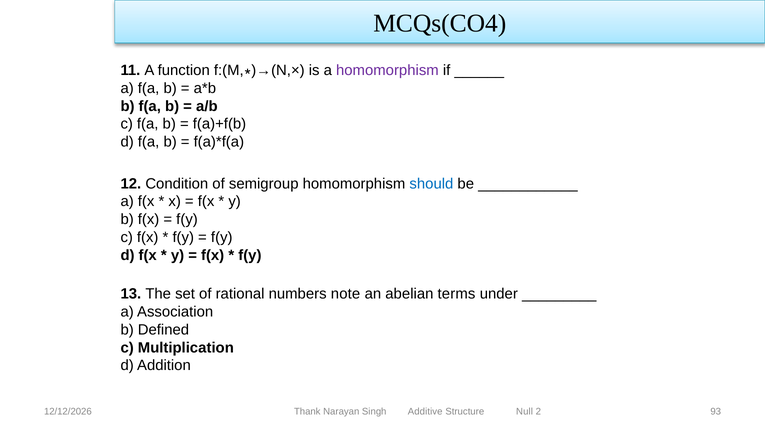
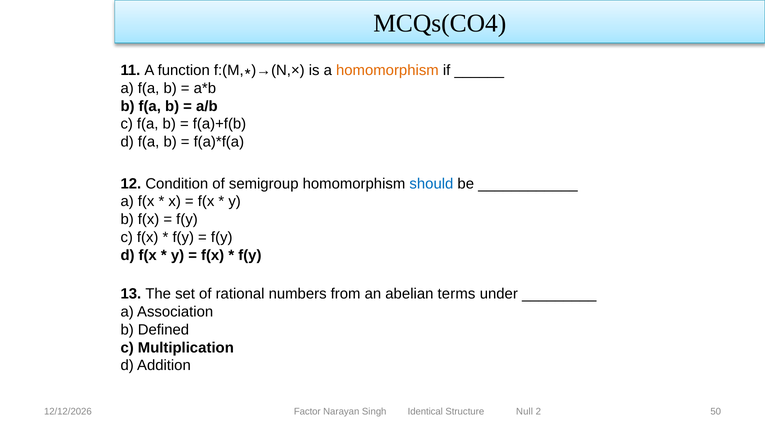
homomorphism colour: purple -> orange (387, 70)
note: note -> from (346, 293)
Thank: Thank -> Factor (307, 411)
Additive: Additive -> Identical (425, 411)
93: 93 -> 50 (716, 411)
